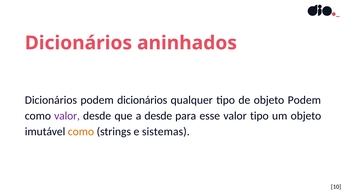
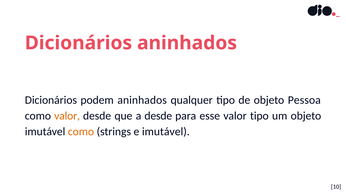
podem dicionários: dicionários -> aninhados (142, 100)
objeto Podem: Podem -> Pessoa (304, 100)
valor colour: purple -> orange (67, 116)
e sistemas: sistemas -> imutável (166, 132)
